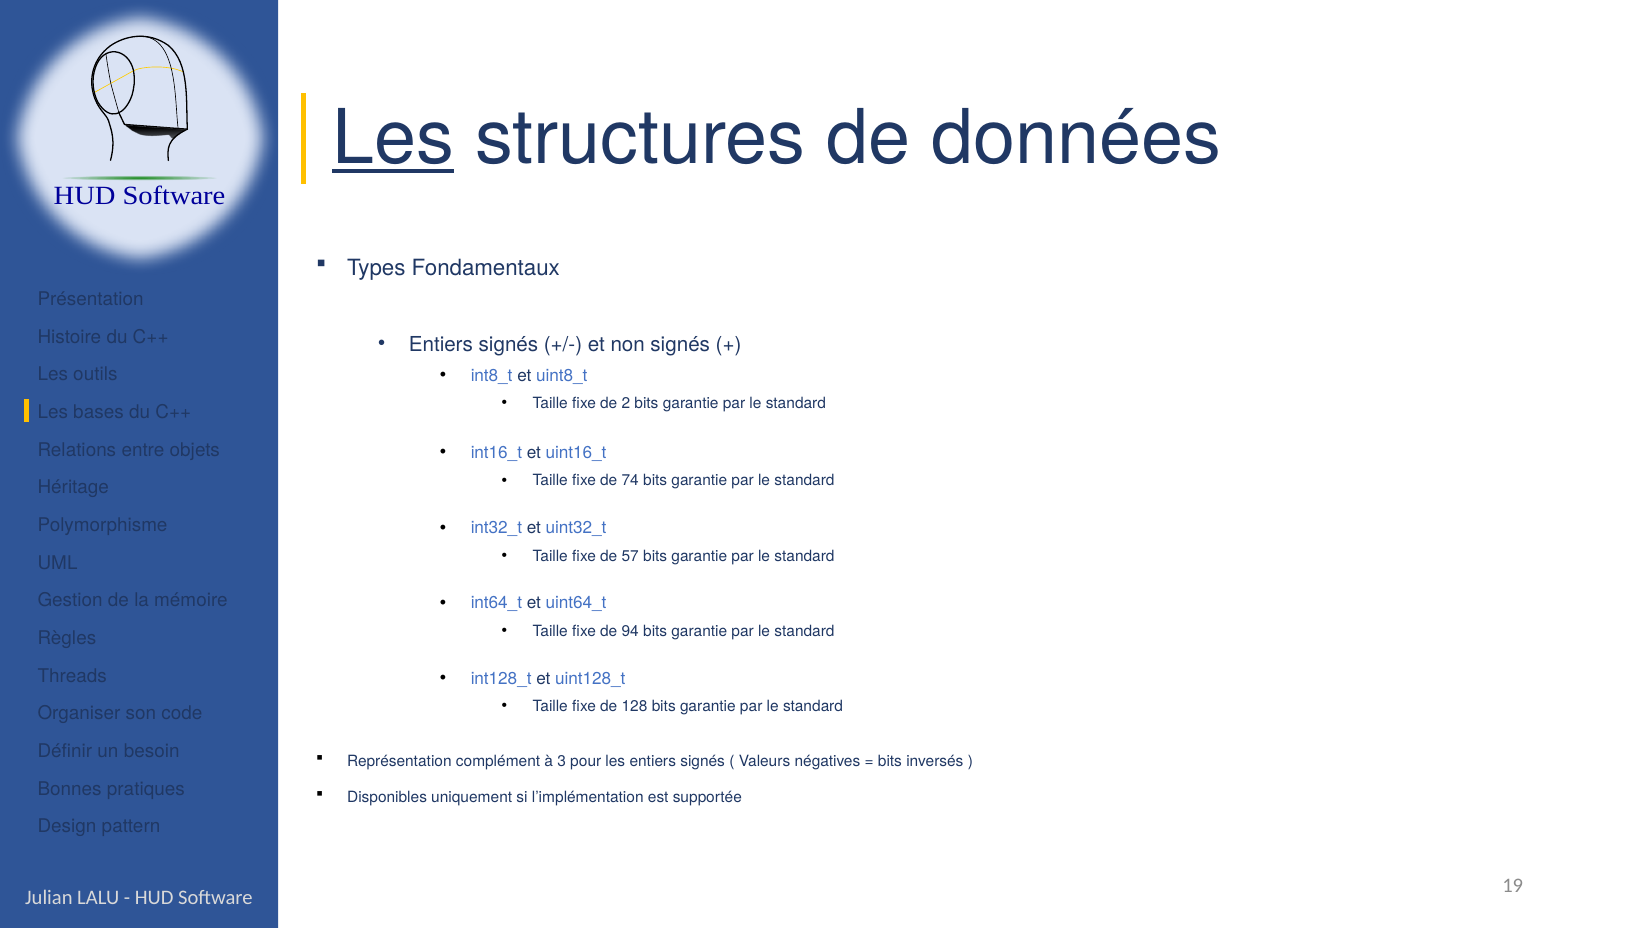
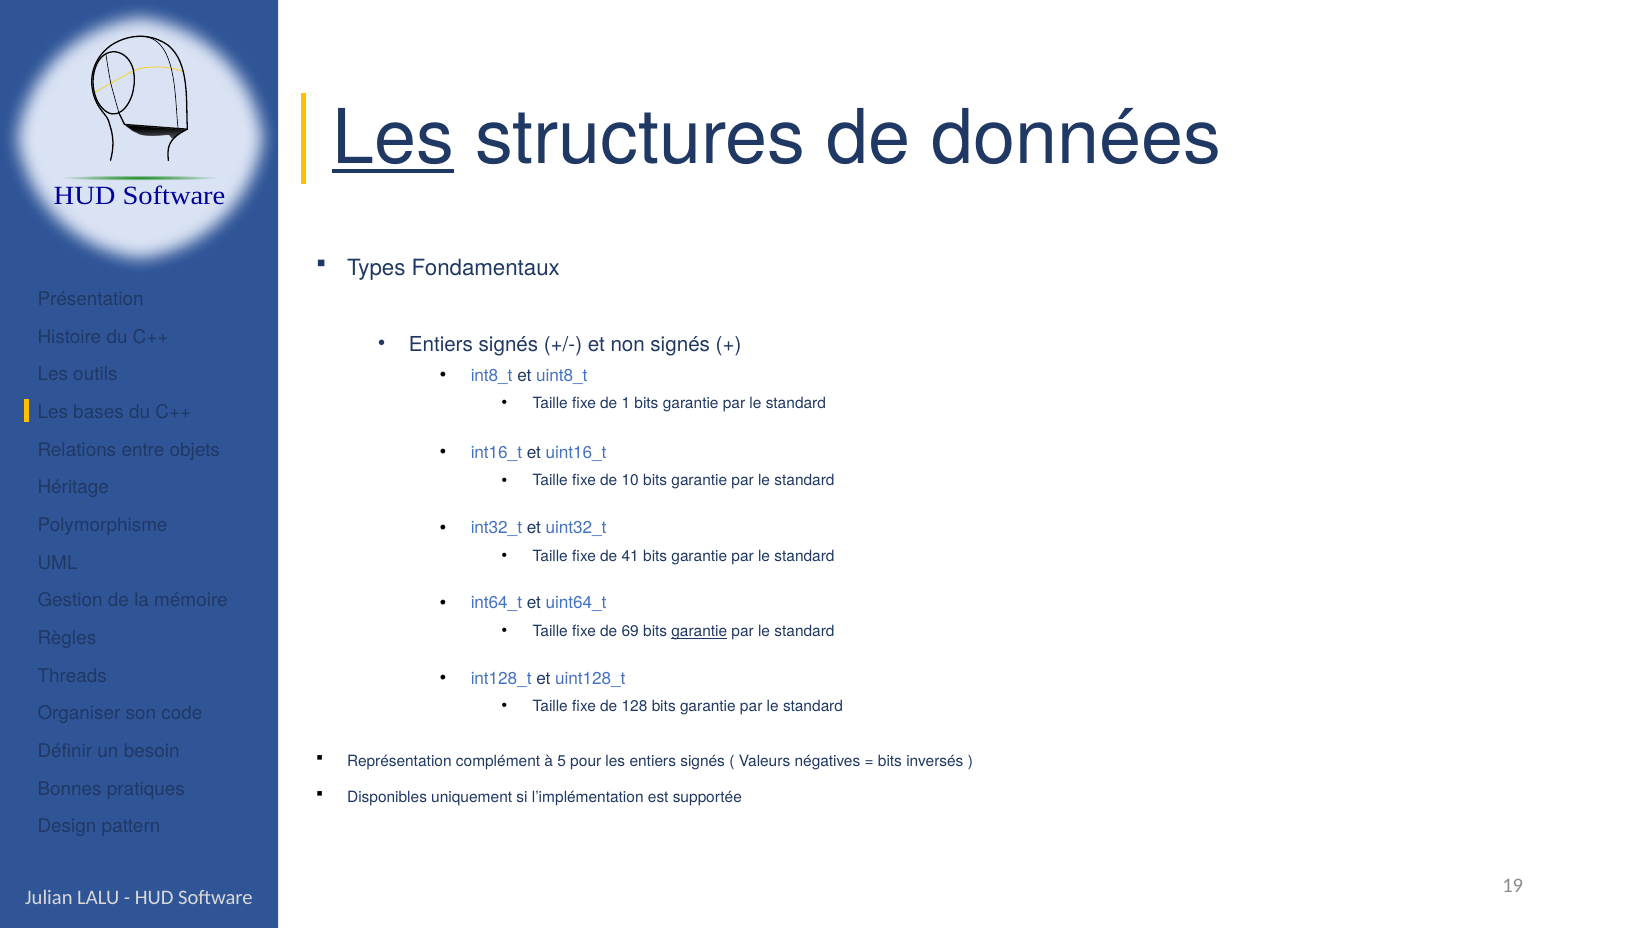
2: 2 -> 1 (626, 403)
74: 74 -> 10 (630, 481)
57: 57 -> 41 (630, 556)
94: 94 -> 69 (630, 631)
garantie underline: none -> present (699, 631)
3: 3 -> 5 (562, 761)
